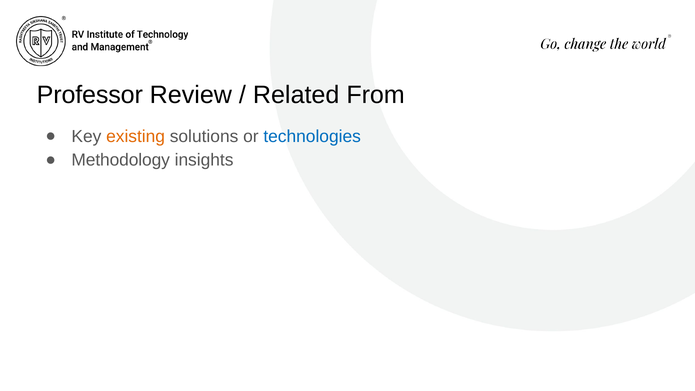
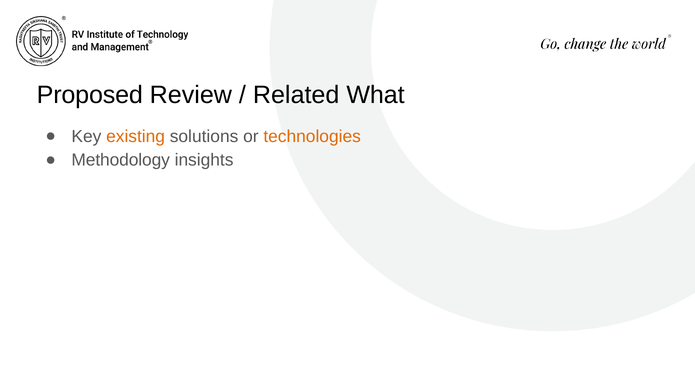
Professor: Professor -> Proposed (90, 95)
From: From -> What (376, 95)
technologies colour: blue -> orange (312, 136)
